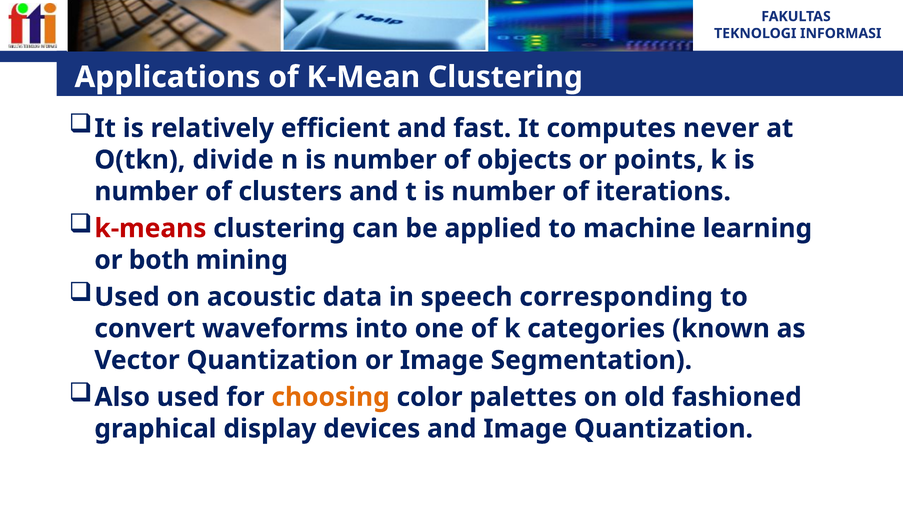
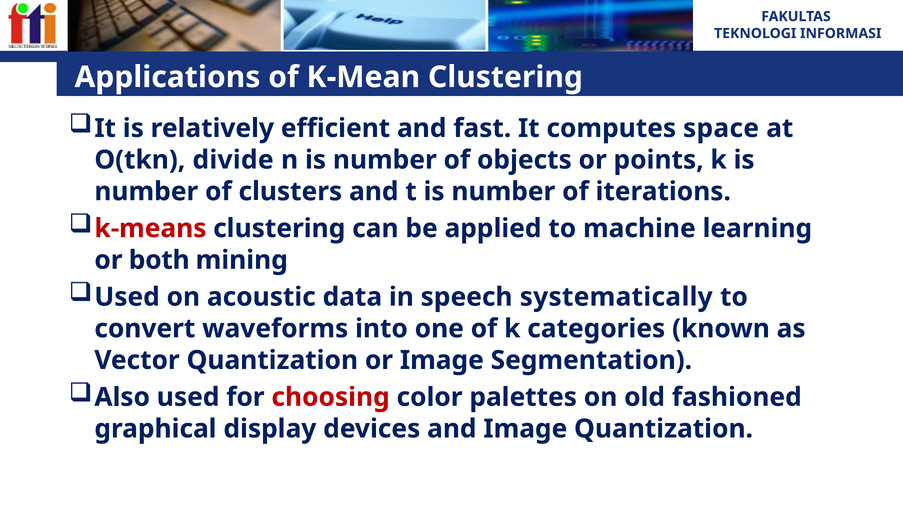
never: never -> space (721, 128)
corresponding: corresponding -> systematically (616, 297)
choosing colour: orange -> red (331, 397)
